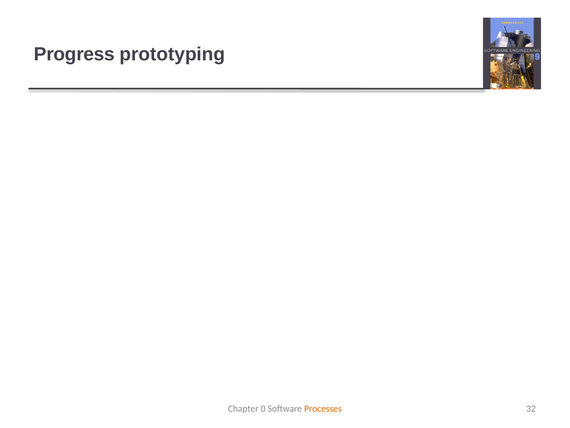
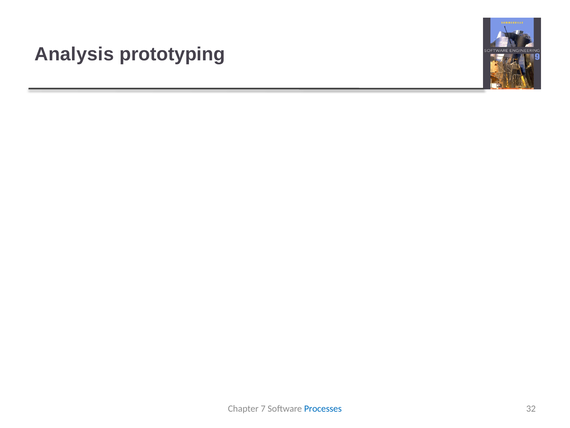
Progress: Progress -> Analysis (74, 54)
0: 0 -> 7 (263, 408)
Processes colour: orange -> blue (323, 408)
